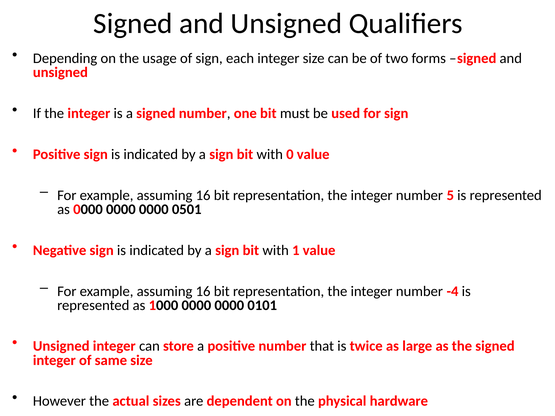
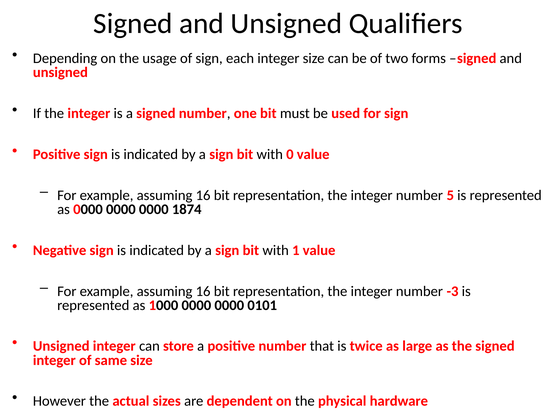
0501: 0501 -> 1874 (187, 209)
-4: -4 -> -3 (453, 291)
